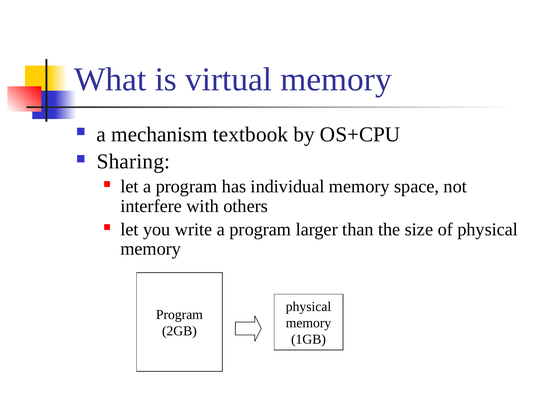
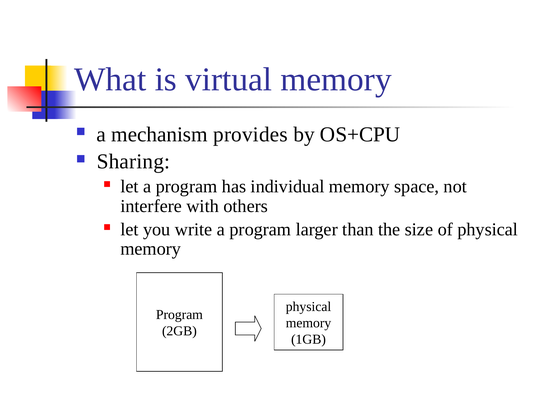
textbook: textbook -> provides (251, 135)
